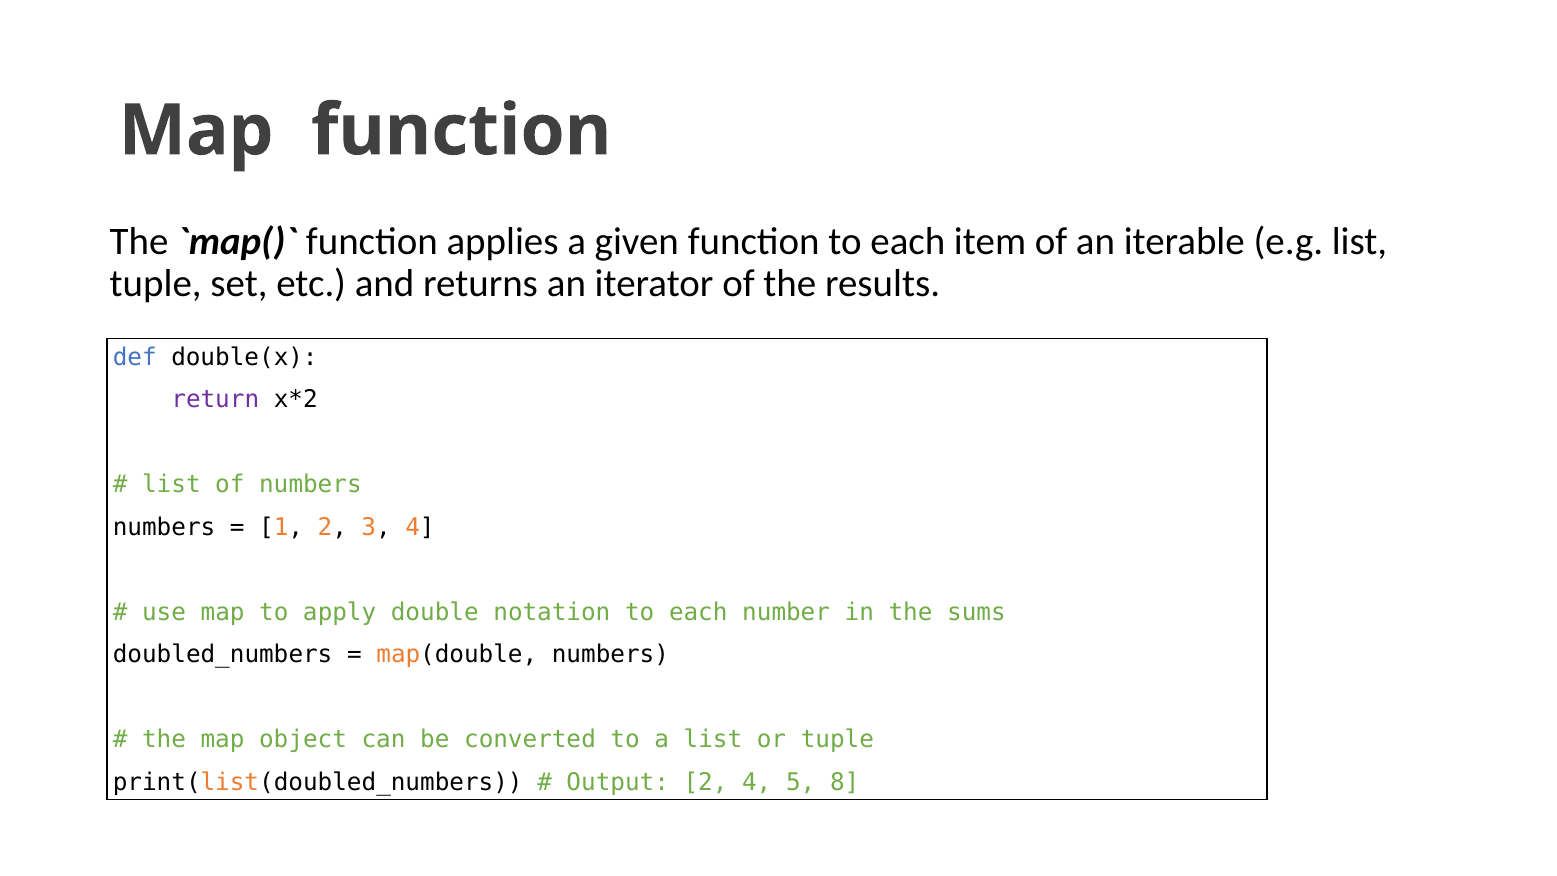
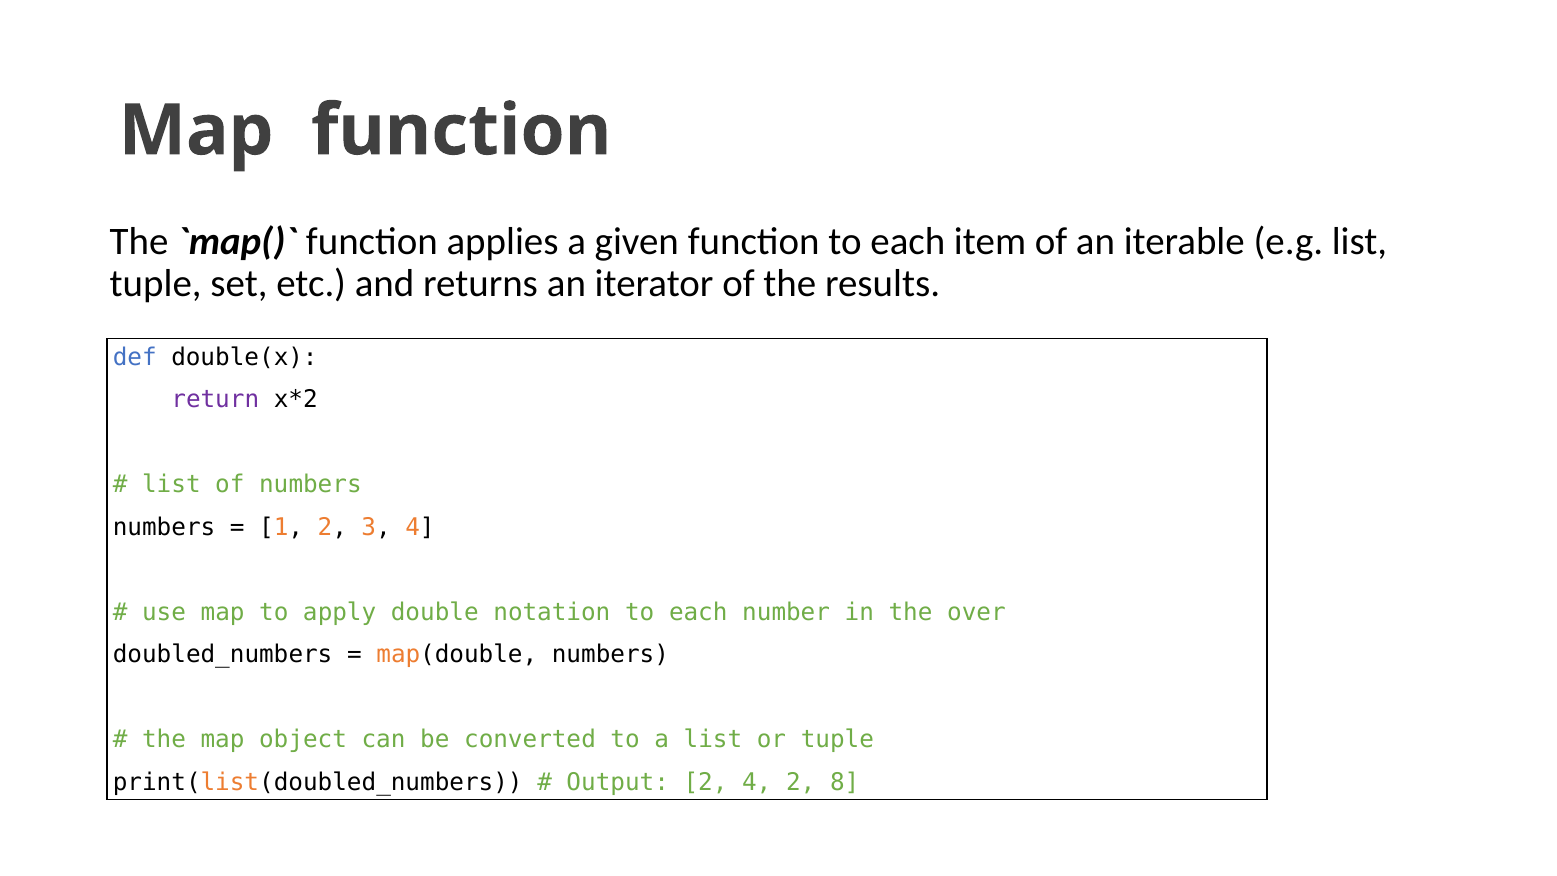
sums: sums -> over (976, 612)
4 5: 5 -> 2 (801, 782)
